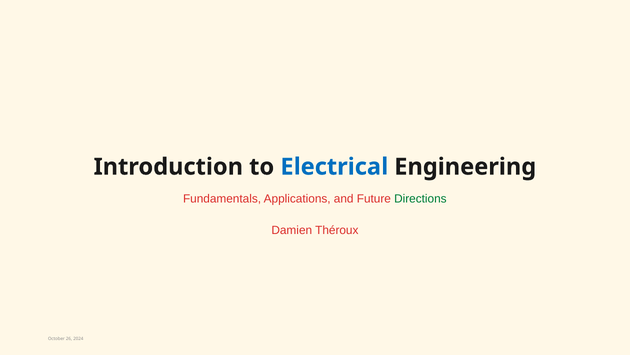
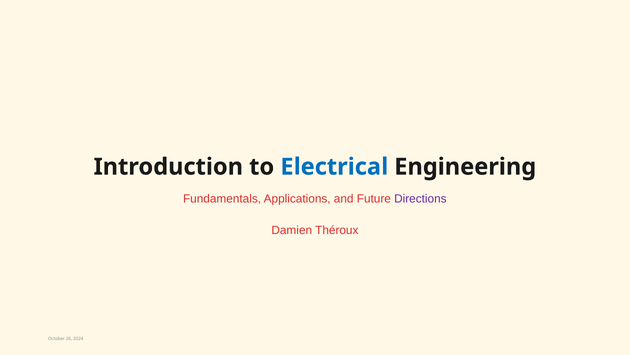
Directions colour: green -> purple (420, 198)
